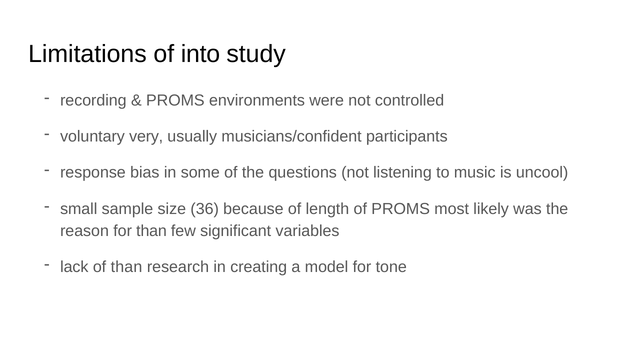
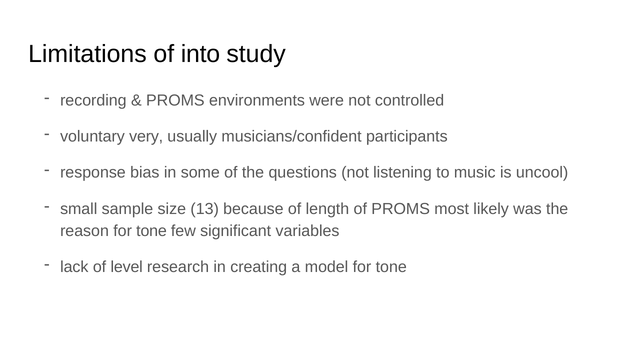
36: 36 -> 13 (205, 209)
reason for than: than -> tone (152, 231)
of than: than -> level (127, 267)
